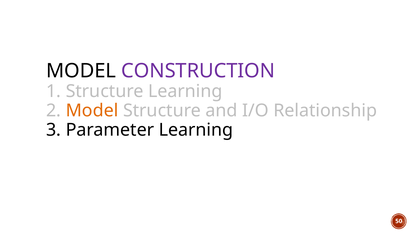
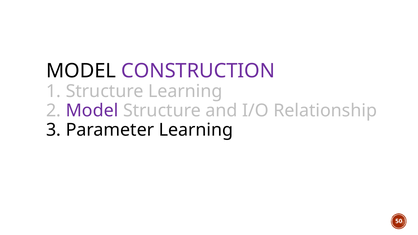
Model colour: orange -> purple (92, 111)
